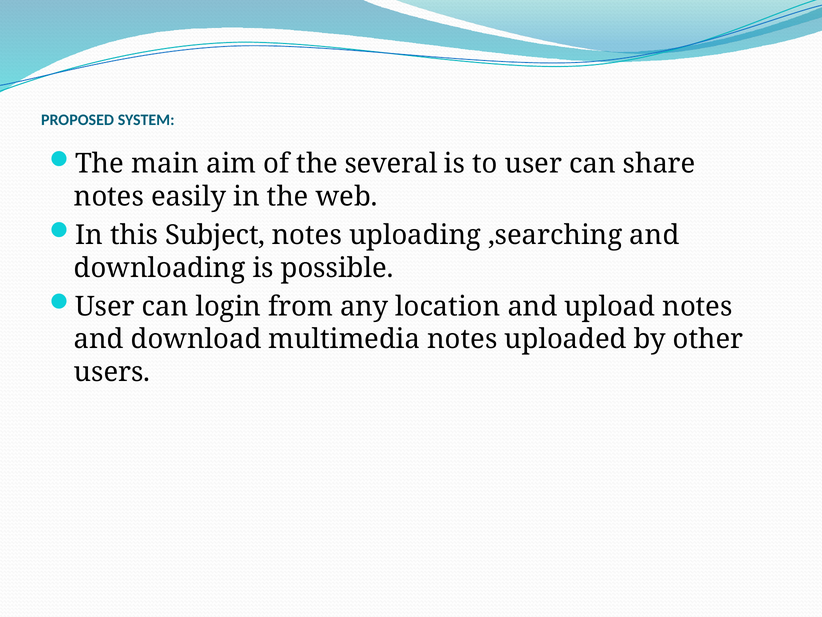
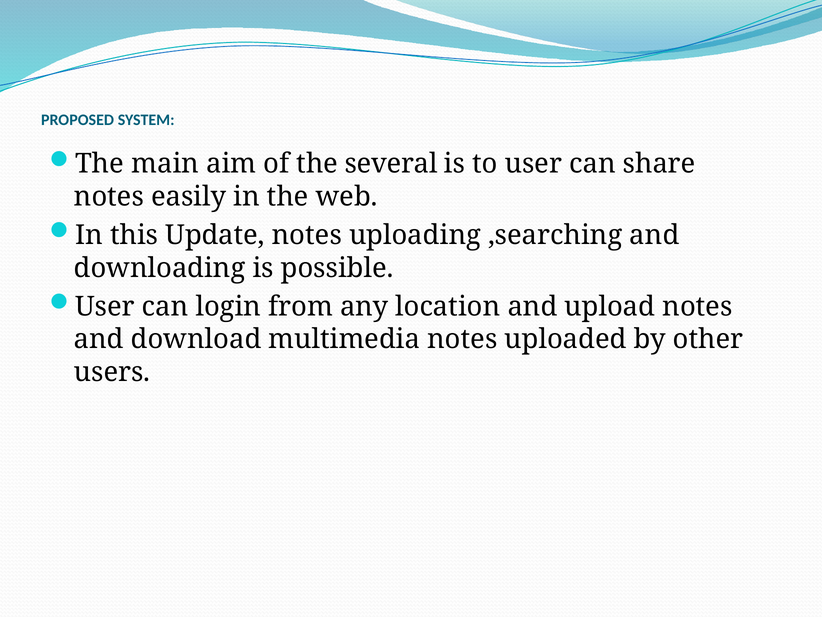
Subject: Subject -> Update (215, 235)
